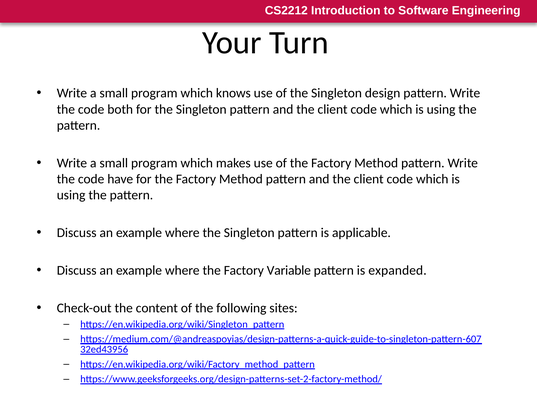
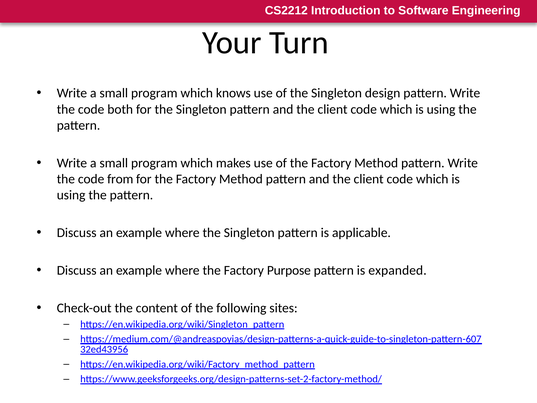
have: have -> from (120, 179)
Variable: Variable -> Purpose (289, 270)
